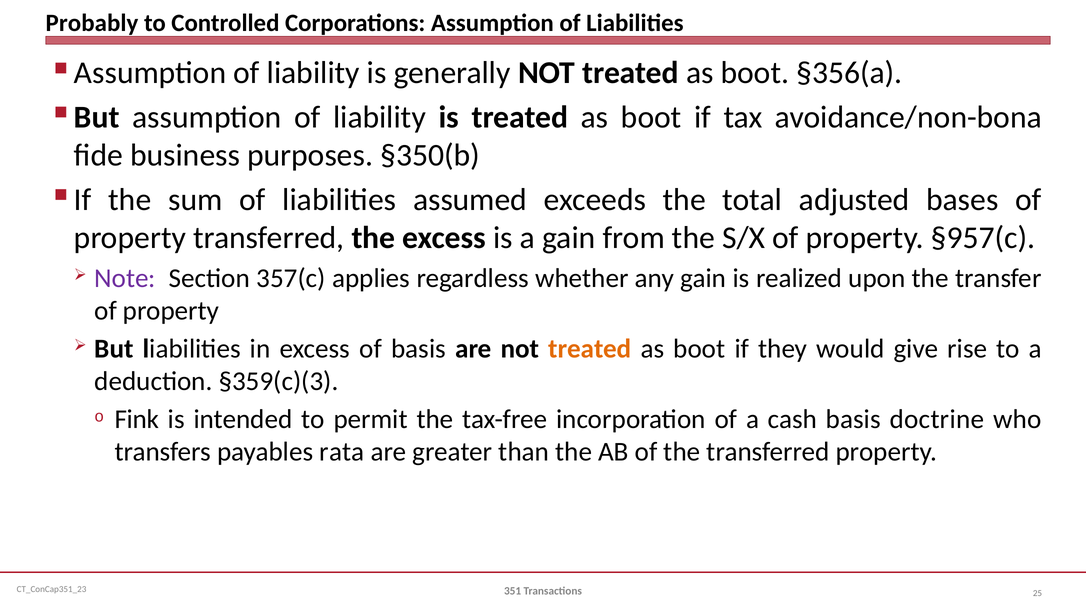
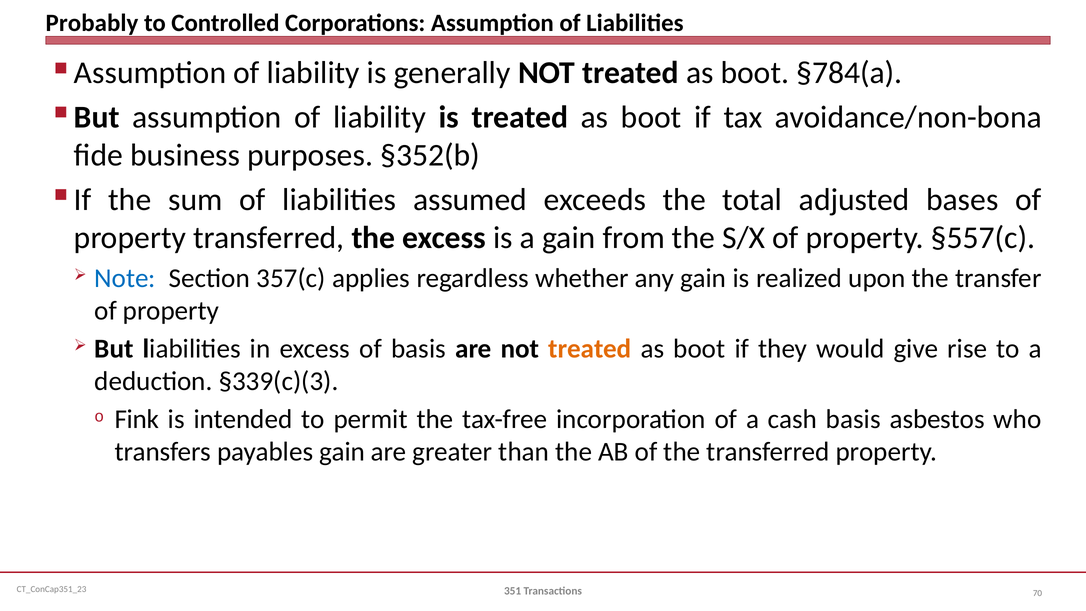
§356(a: §356(a -> §784(a (849, 73)
§350(b: §350(b -> §352(b (430, 155)
§957(c: §957(c -> §557(c (983, 238)
Note colour: purple -> blue (125, 278)
§359(c)(3: §359(c)(3 -> §339(c)(3 (279, 381)
doctrine: doctrine -> asbestos (937, 419)
payables rata: rata -> gain (342, 452)
25: 25 -> 70 (1037, 593)
